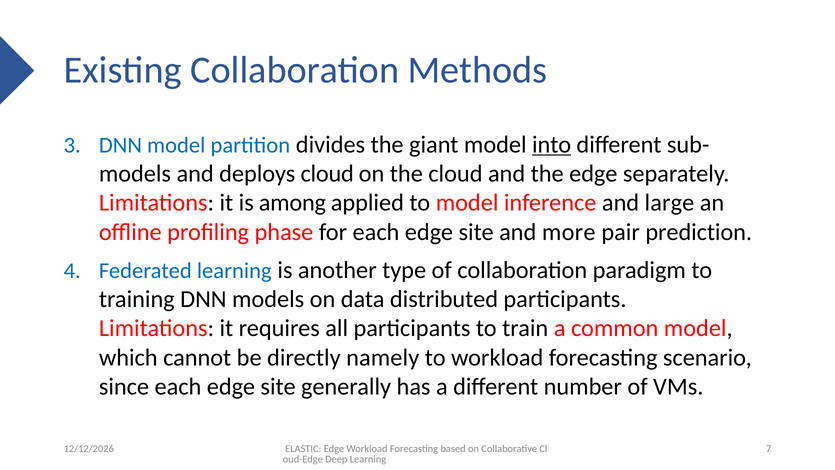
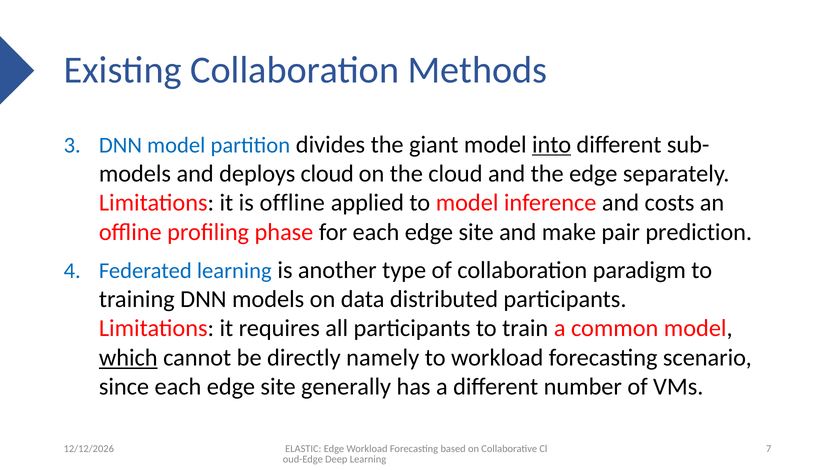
is among: among -> offline (292, 203)
large: large -> costs (670, 203)
more: more -> make (569, 232)
which underline: none -> present (128, 357)
